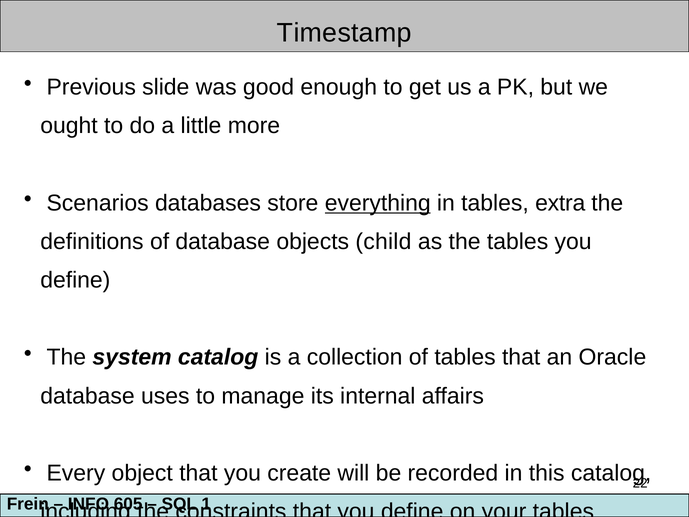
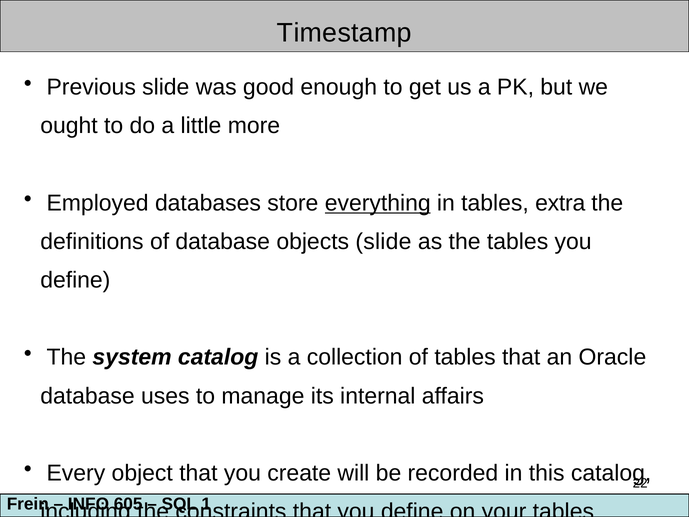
Scenarios: Scenarios -> Employed (98, 203)
objects child: child -> slide (383, 241)
